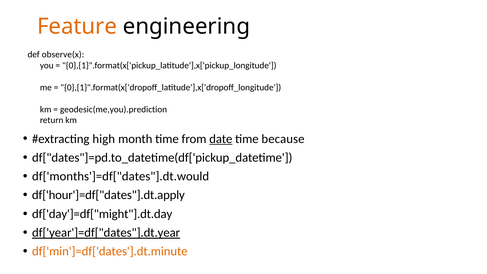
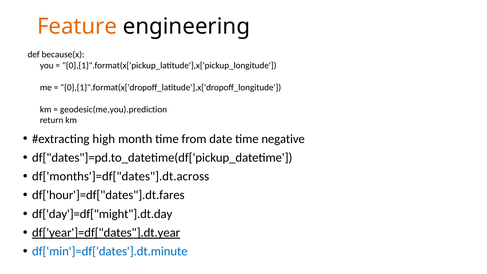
observe(x: observe(x -> because(x (63, 55)
date underline: present -> none (221, 139)
because: because -> negative (283, 139)
df['months']=df["dates"].dt.would: df['months']=df["dates"].dt.would -> df['months']=df["dates"].dt.across (121, 176)
df['hour']=df["dates"].dt.apply: df['hour']=df["dates"].dt.apply -> df['hour']=df["dates"].dt.fares (108, 195)
df['min']=df['dates'].dt.minute colour: orange -> blue (110, 251)
